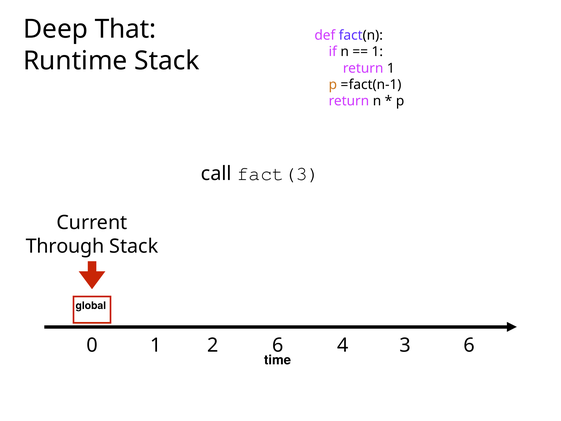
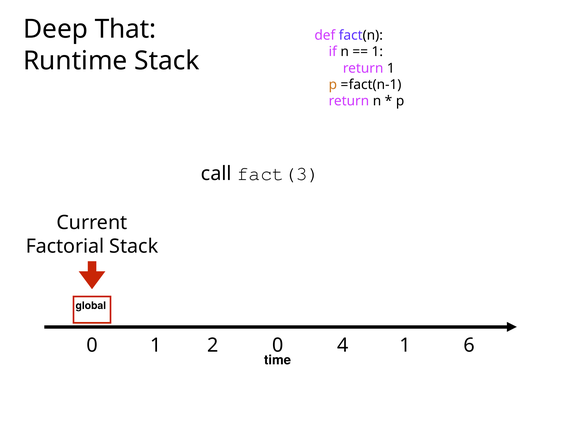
Through: Through -> Factorial (65, 246)
2 6: 6 -> 0 (278, 345)
4 3: 3 -> 1 (405, 345)
